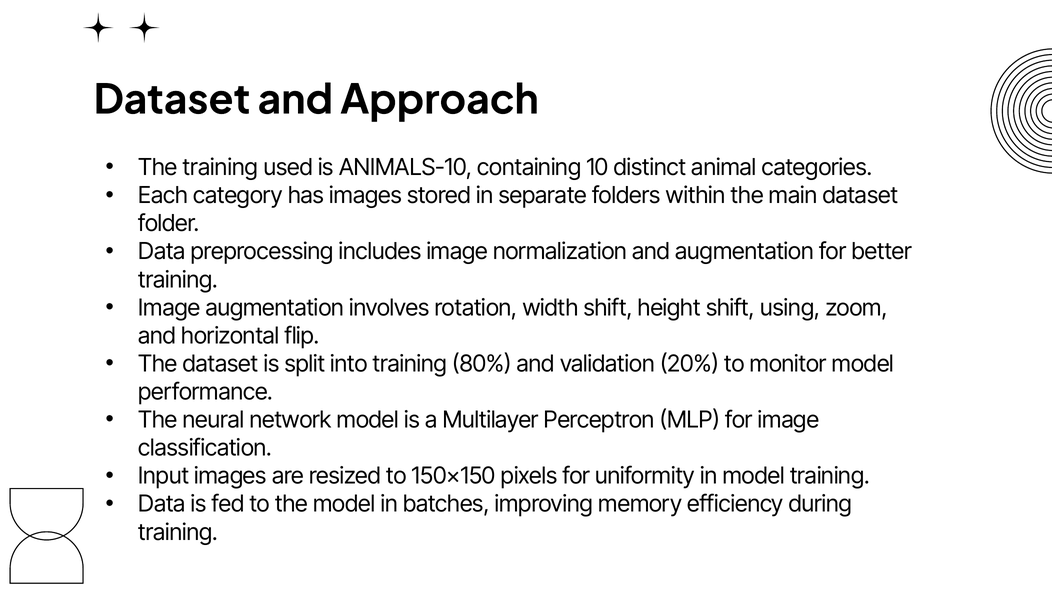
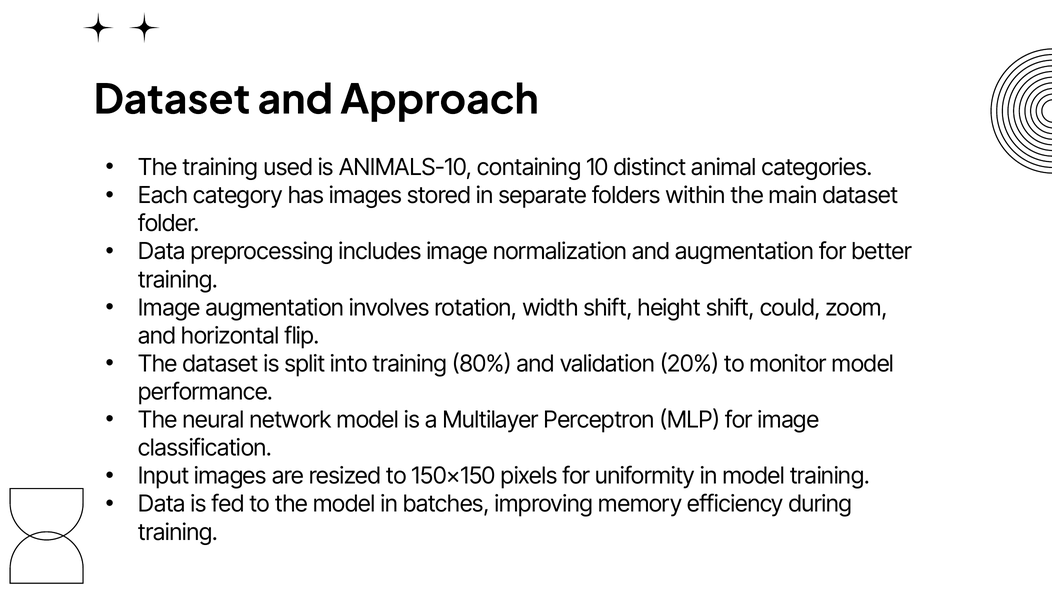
using: using -> could (790, 308)
